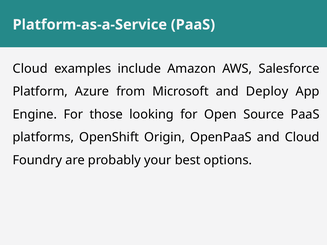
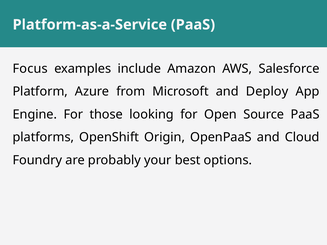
Cloud: Cloud -> Focus (30, 69)
